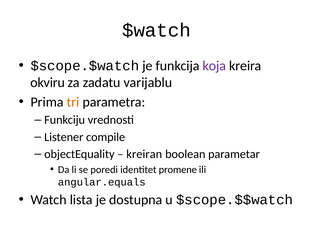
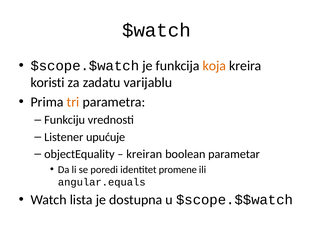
koja colour: purple -> orange (214, 66)
okviru: okviru -> koristi (48, 82)
compile: compile -> upućuje (106, 137)
